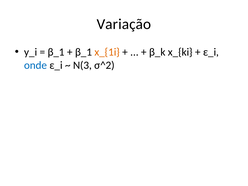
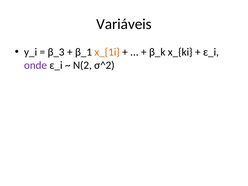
Variação: Variação -> Variáveis (124, 24)
β_1: β_1 -> β_3 (56, 52)
onde colour: blue -> purple (36, 65)
N(3: N(3 -> N(2 (82, 65)
